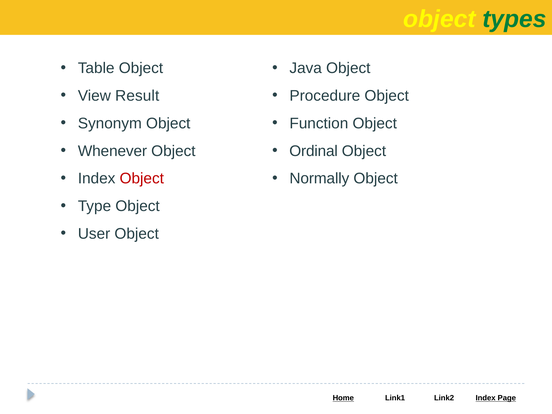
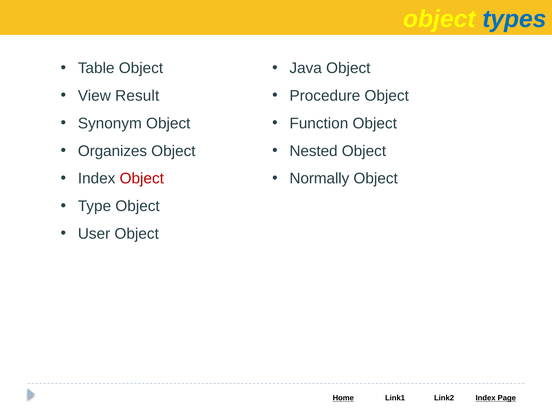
types colour: green -> blue (514, 19)
Whenever: Whenever -> Organizes (112, 151)
Ordinal: Ordinal -> Nested (314, 151)
